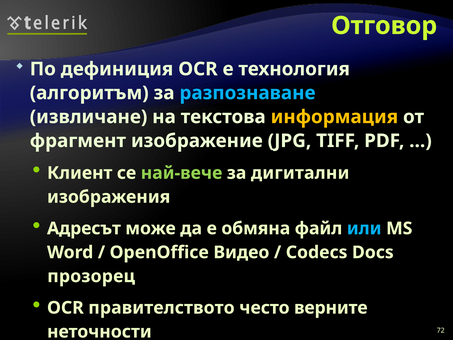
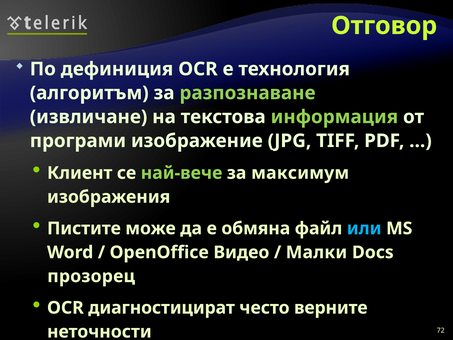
разпознаване colour: light blue -> light green (247, 93)
информация colour: yellow -> light green (334, 117)
фрагмент: фрагмент -> програми (78, 141)
дигитални: дигитални -> максимум (300, 173)
Адресът: Адресът -> Пистите (84, 228)
Codecs: Codecs -> Малки (316, 252)
правителството: правителството -> диагностицират (162, 308)
